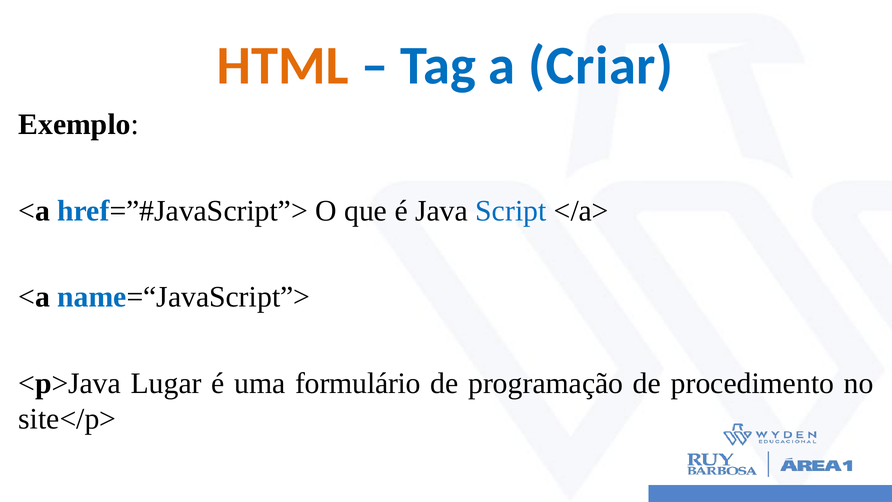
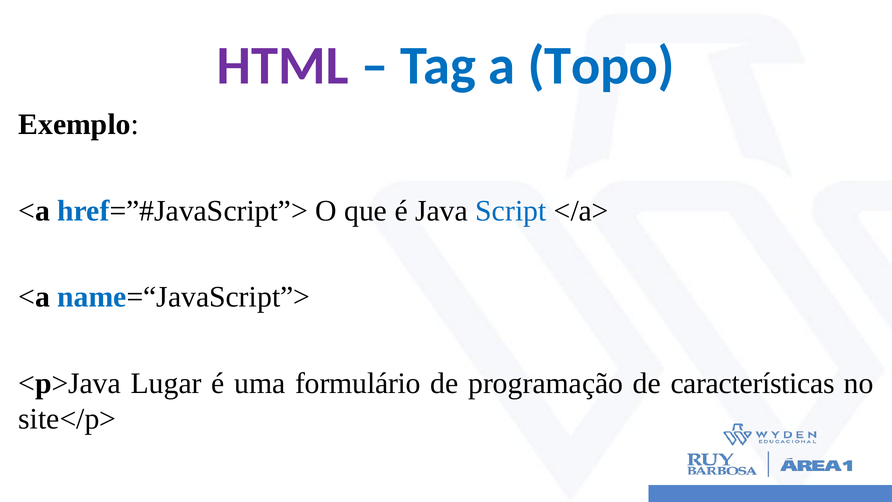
HTML colour: orange -> purple (283, 66)
Criar: Criar -> Topo (601, 66)
procedimento: procedimento -> características (753, 383)
